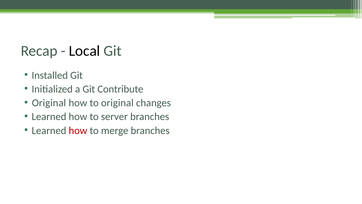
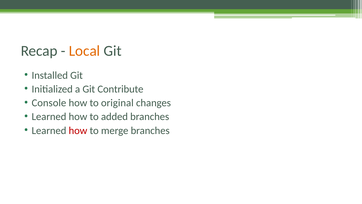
Local colour: black -> orange (85, 51)
Original: Original -> Console (49, 103)
server: server -> added (114, 117)
